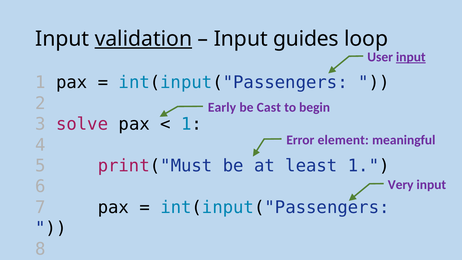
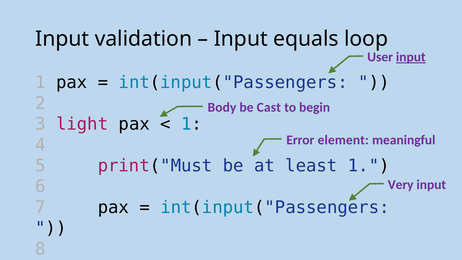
validation underline: present -> none (143, 39)
guides: guides -> equals (306, 39)
Early: Early -> Body (222, 107)
solve: solve -> light (82, 124)
